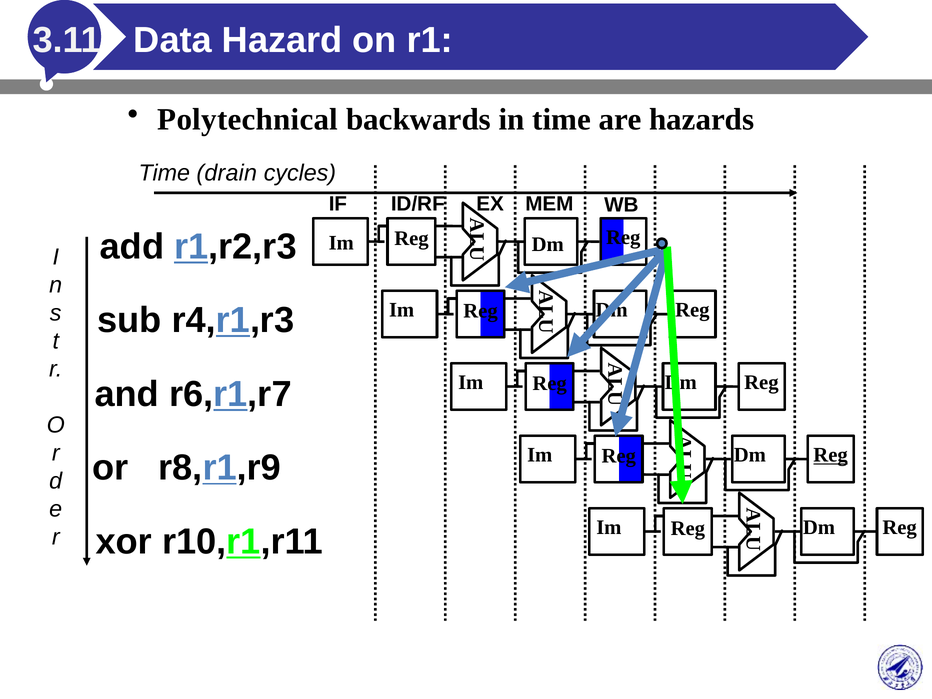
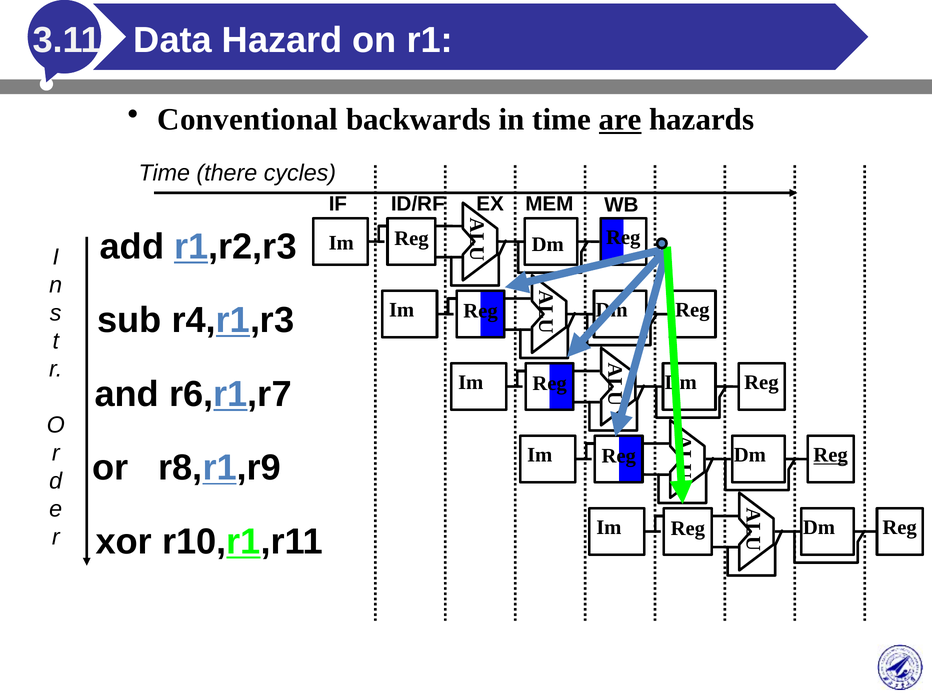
Polytechnical: Polytechnical -> Conventional (248, 120)
are underline: none -> present (620, 120)
drain: drain -> there (227, 173)
